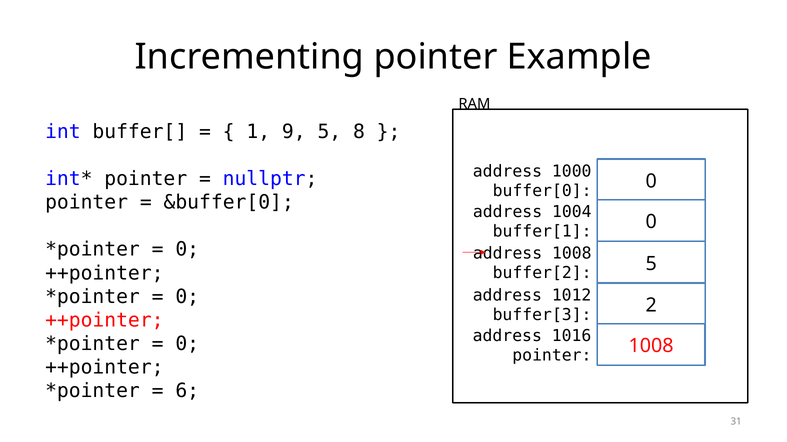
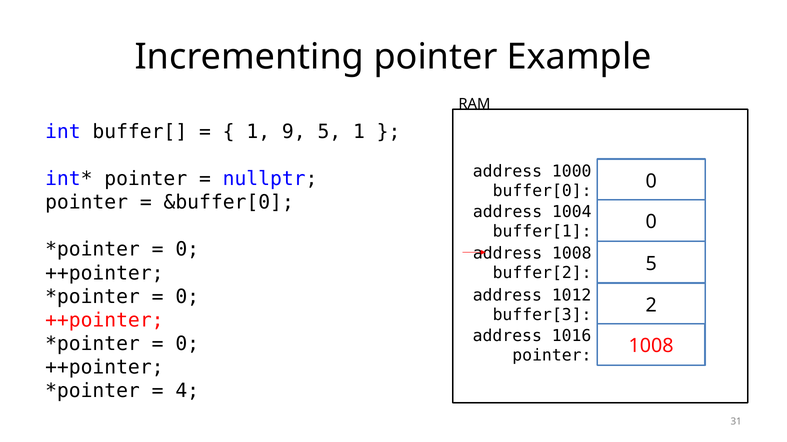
5 8: 8 -> 1 (359, 132)
6: 6 -> 4 (187, 392)
